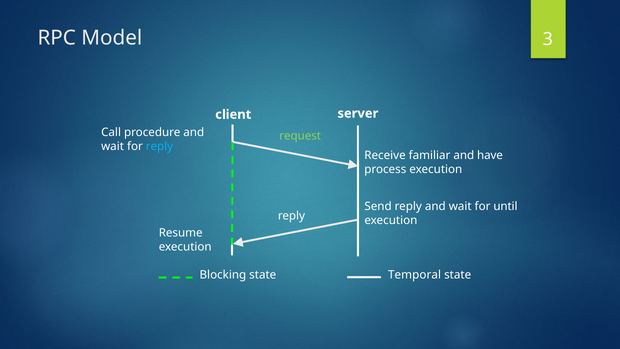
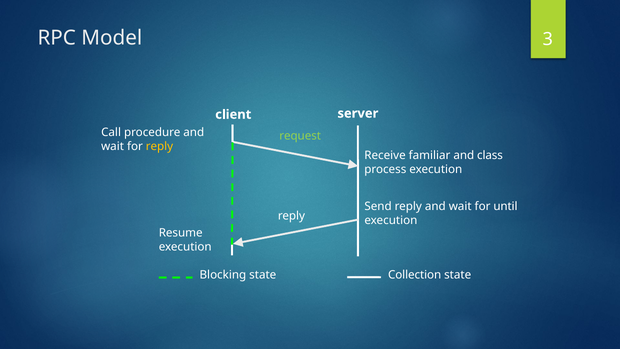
reply colour: light blue -> yellow (159, 146)
have: have -> class (490, 155)
Temporal: Temporal -> Collection (415, 275)
